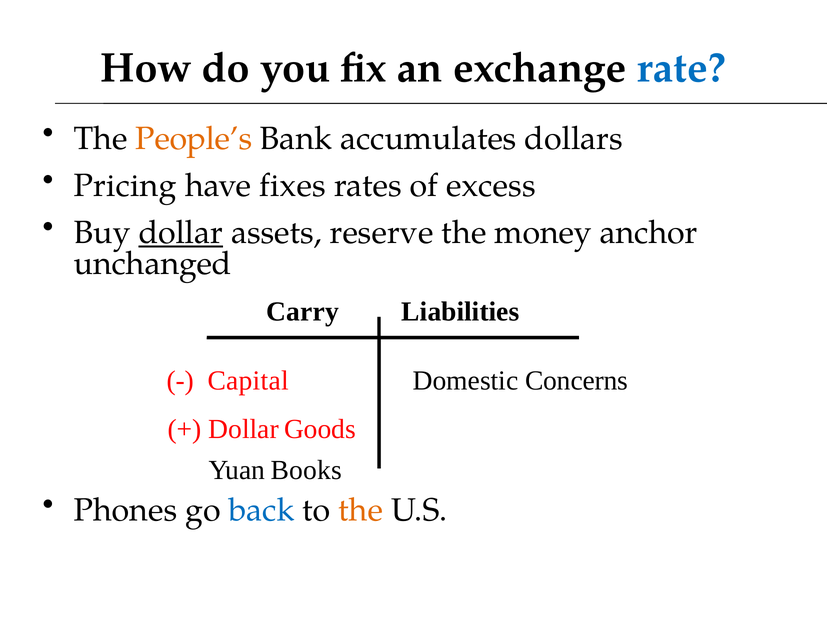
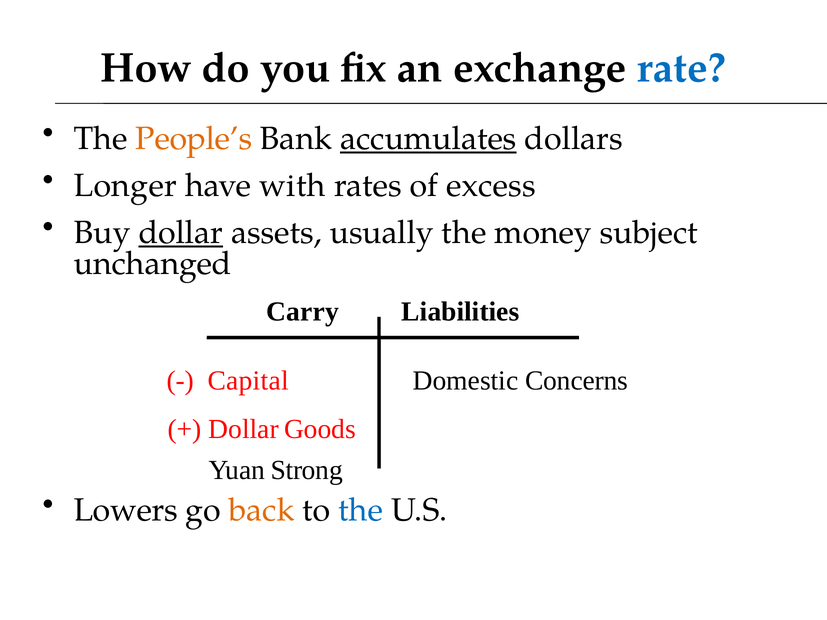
accumulates underline: none -> present (428, 139)
Pricing: Pricing -> Longer (125, 186)
fixes: fixes -> with (292, 186)
reserve: reserve -> usually (382, 233)
anchor: anchor -> subject (649, 233)
Books: Books -> Strong (307, 470)
Phones: Phones -> Lowers (126, 510)
back colour: blue -> orange (262, 510)
the colour: orange -> blue (361, 510)
